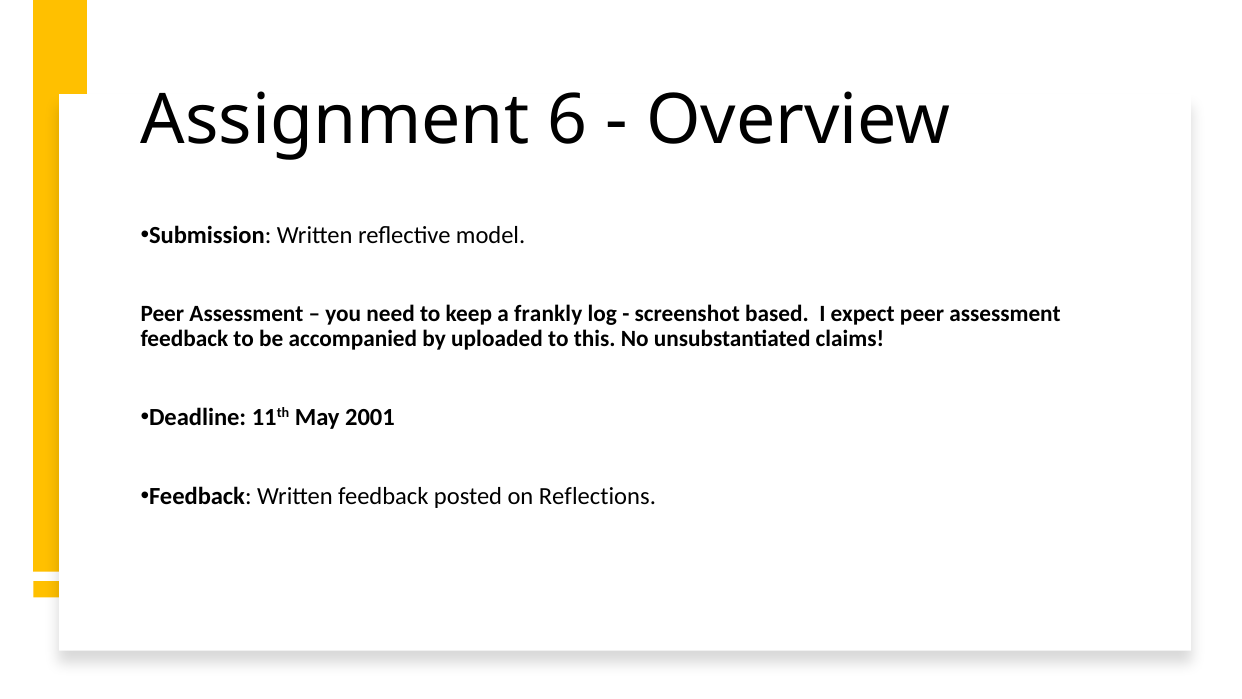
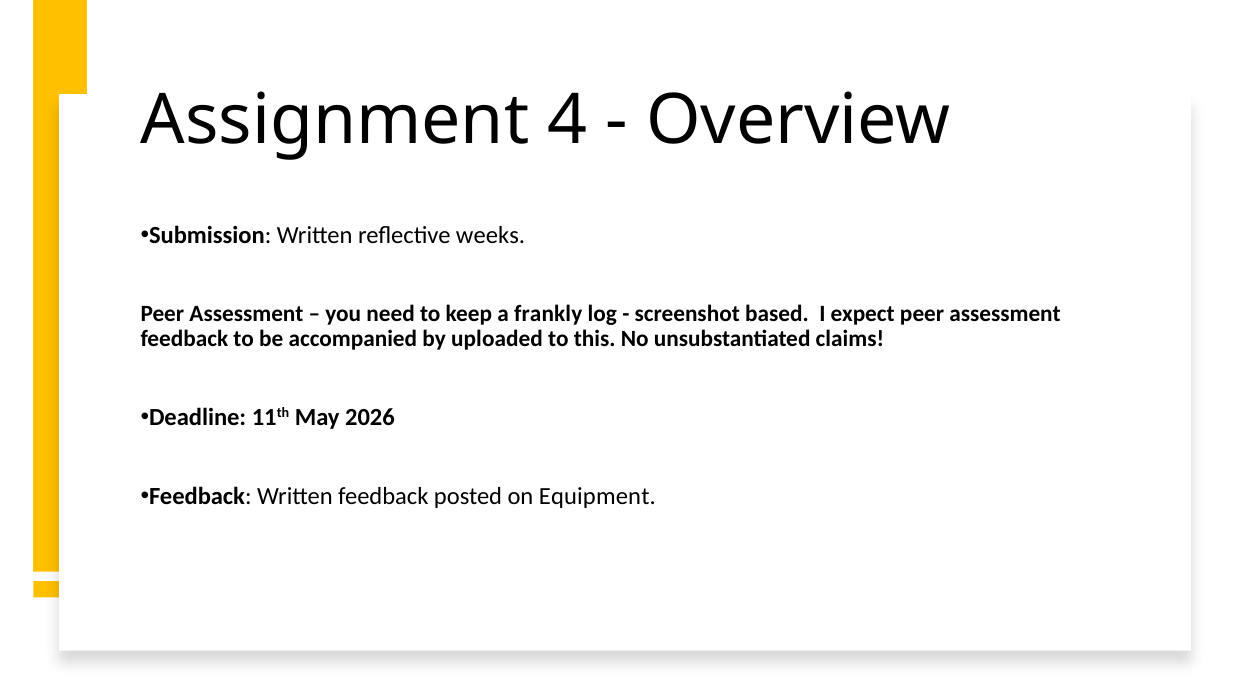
6: 6 -> 4 (567, 120)
model: model -> weeks (491, 235)
2001: 2001 -> 2026 (370, 417)
Reflections: Reflections -> Equipment (597, 496)
